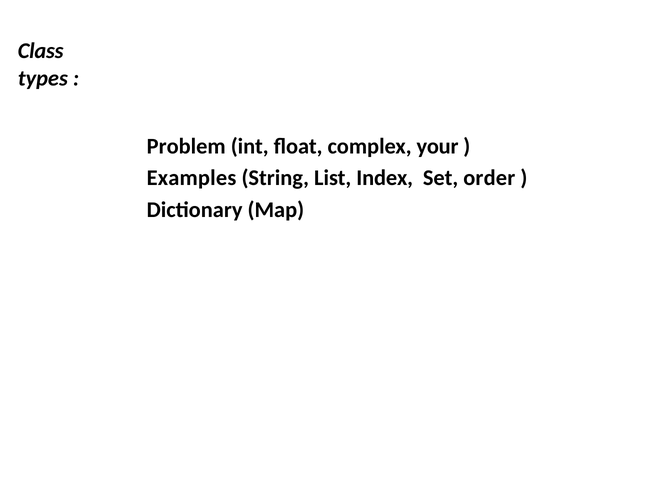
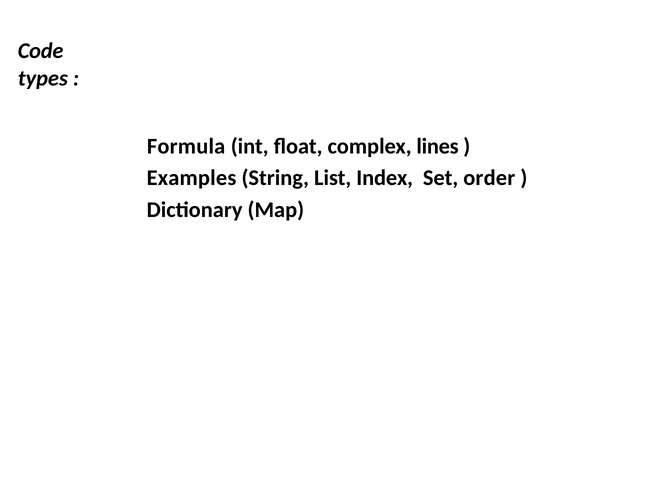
Class: Class -> Code (41, 51)
Problem: Problem -> Formula (186, 146)
your: your -> lines (438, 146)
